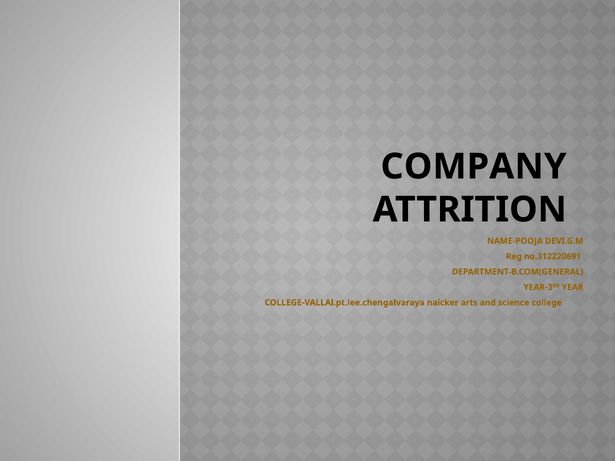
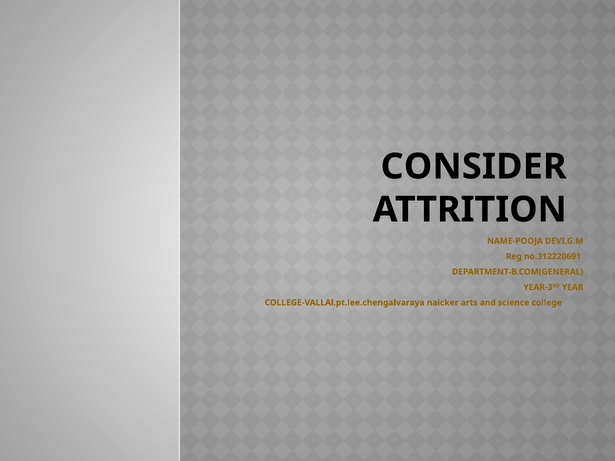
COMPANY: COMPANY -> CONSIDER (474, 167)
